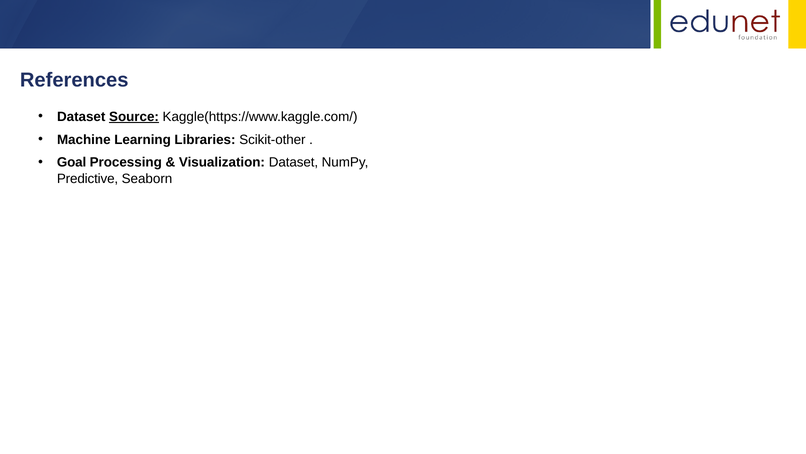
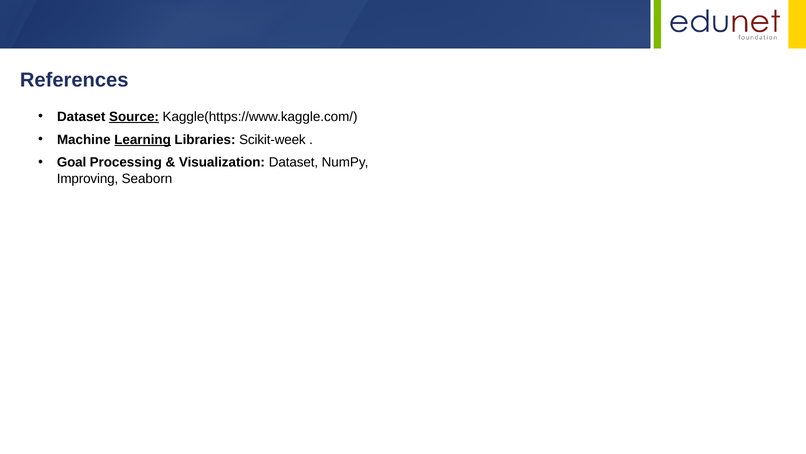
Learning underline: none -> present (143, 139)
Scikit-other: Scikit-other -> Scikit-week (272, 139)
Predictive: Predictive -> Improving (88, 178)
